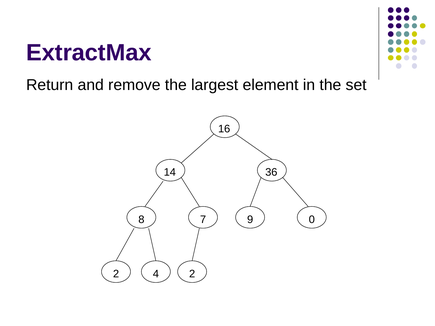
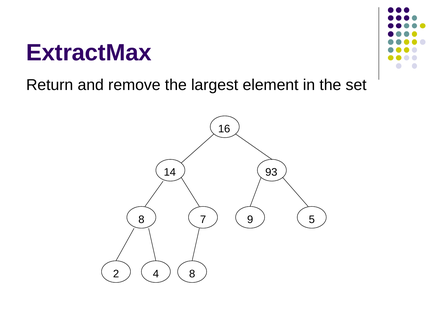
36: 36 -> 93 (271, 173)
0: 0 -> 5 (312, 220)
4 2: 2 -> 8 (192, 274)
